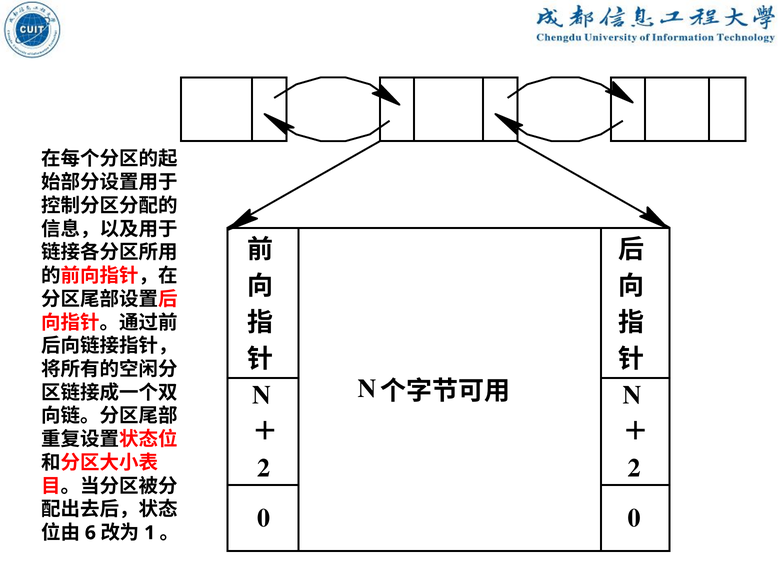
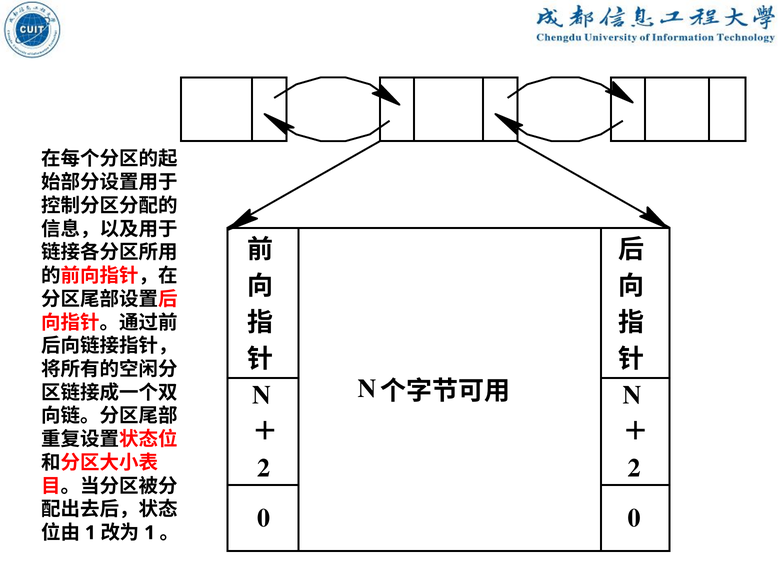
6: 6 -> 1 (90, 533)
